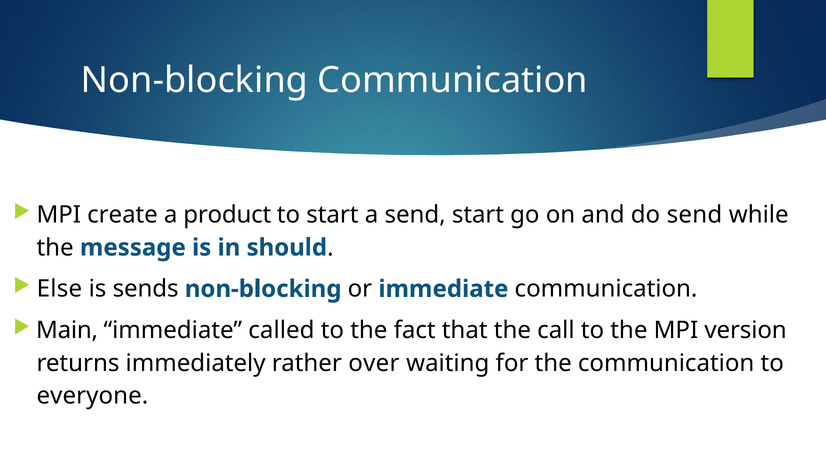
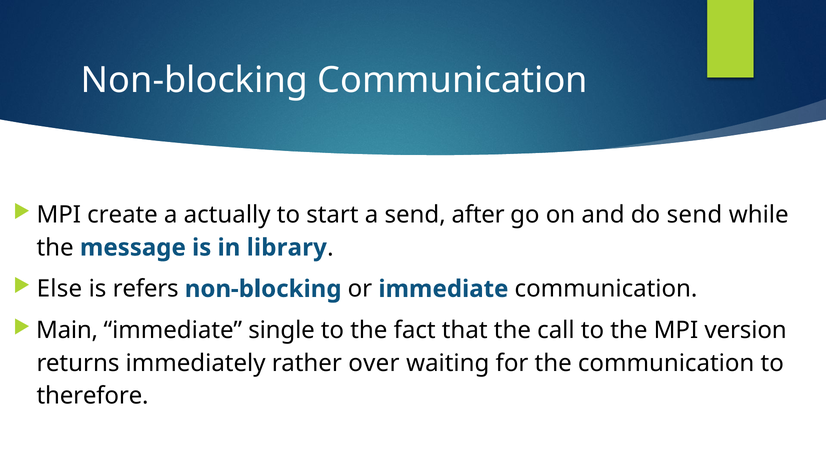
product: product -> actually (227, 215)
send start: start -> after (478, 215)
should: should -> library (287, 247)
sends: sends -> refers (146, 289)
called: called -> single (282, 330)
everyone: everyone -> therefore (93, 396)
